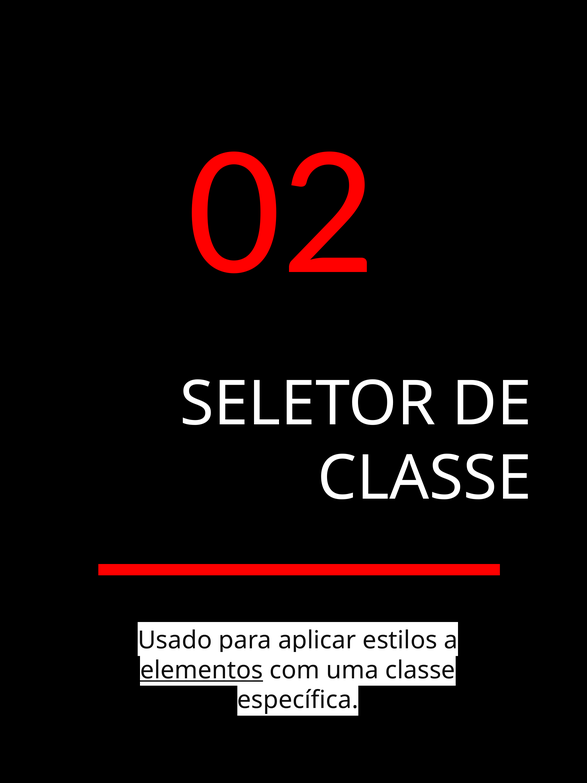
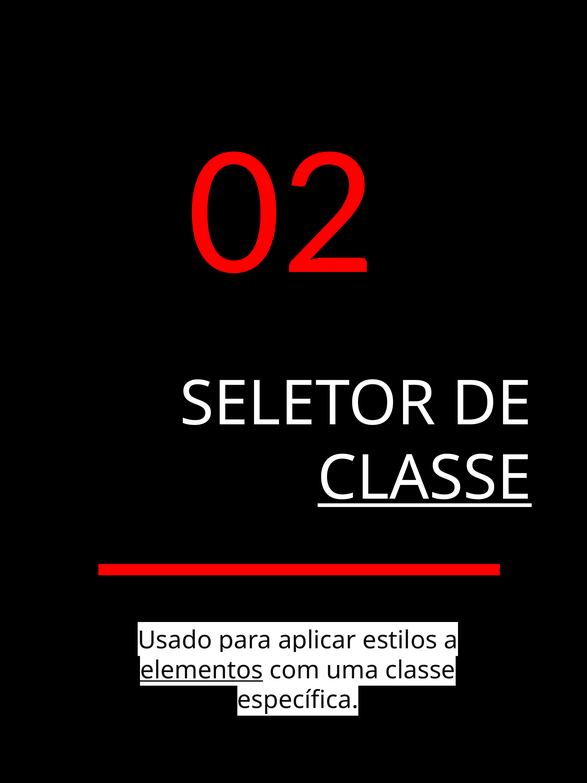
CLASSE underline: none -> present (425, 478)
